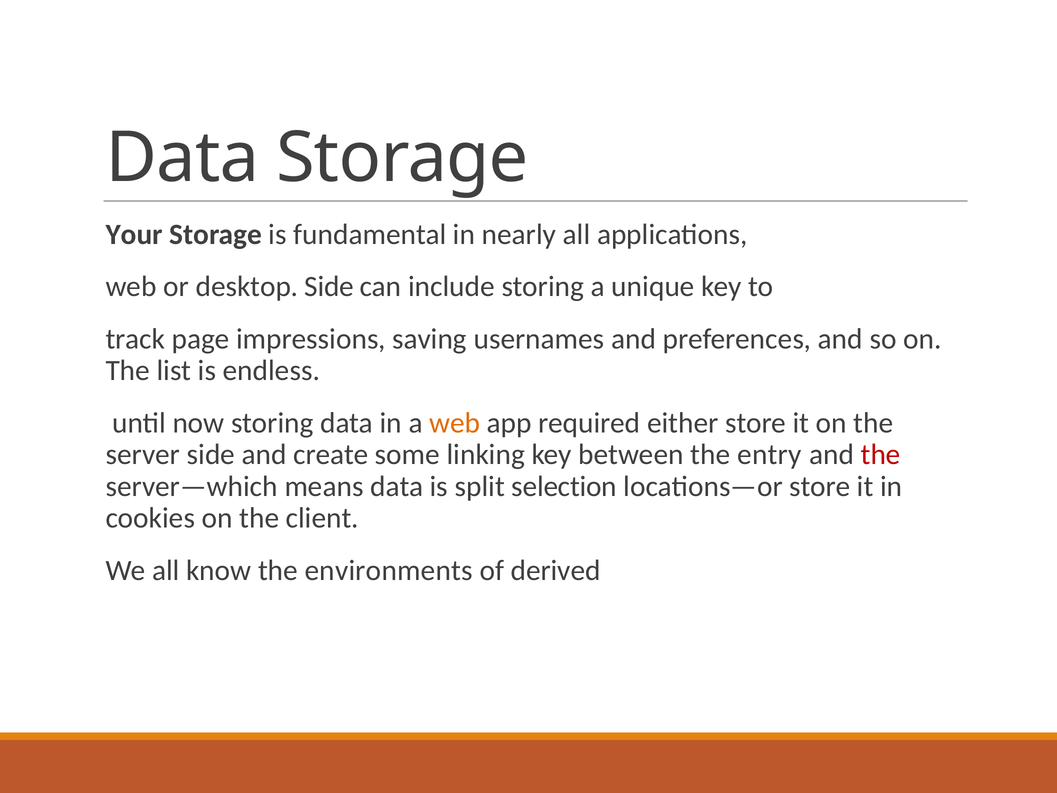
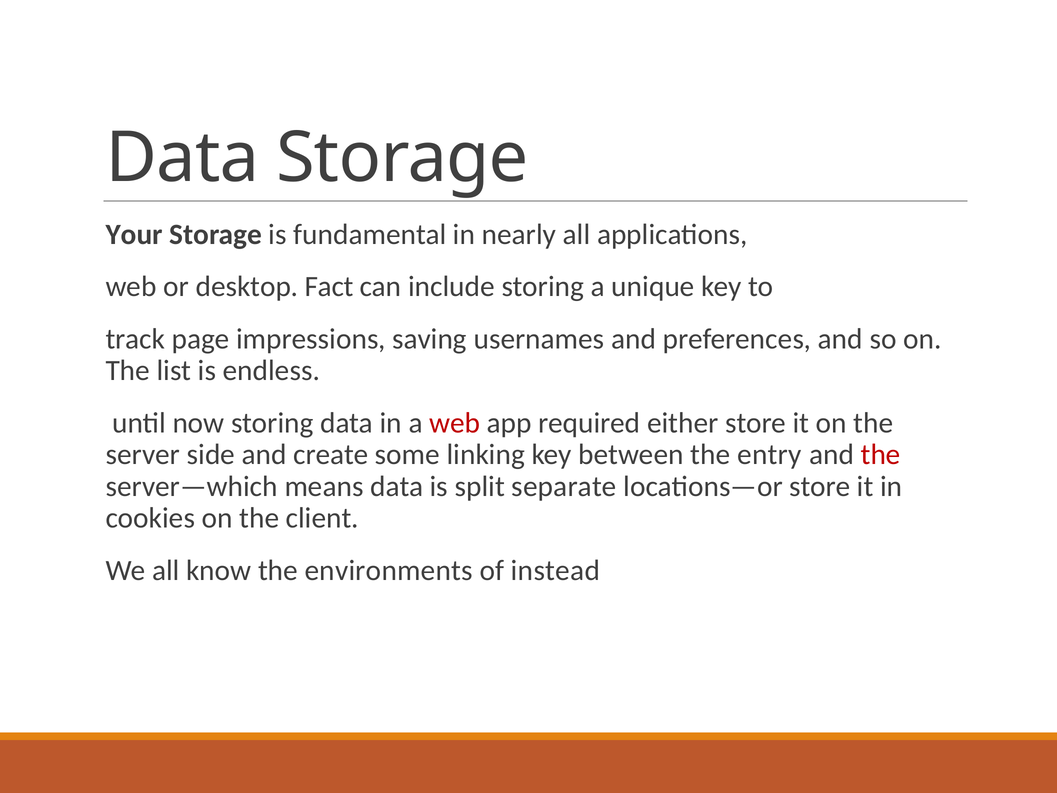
desktop Side: Side -> Fact (329, 287)
web colour: orange -> red (455, 423)
selection: selection -> separate (564, 486)
derived: derived -> instead (556, 570)
